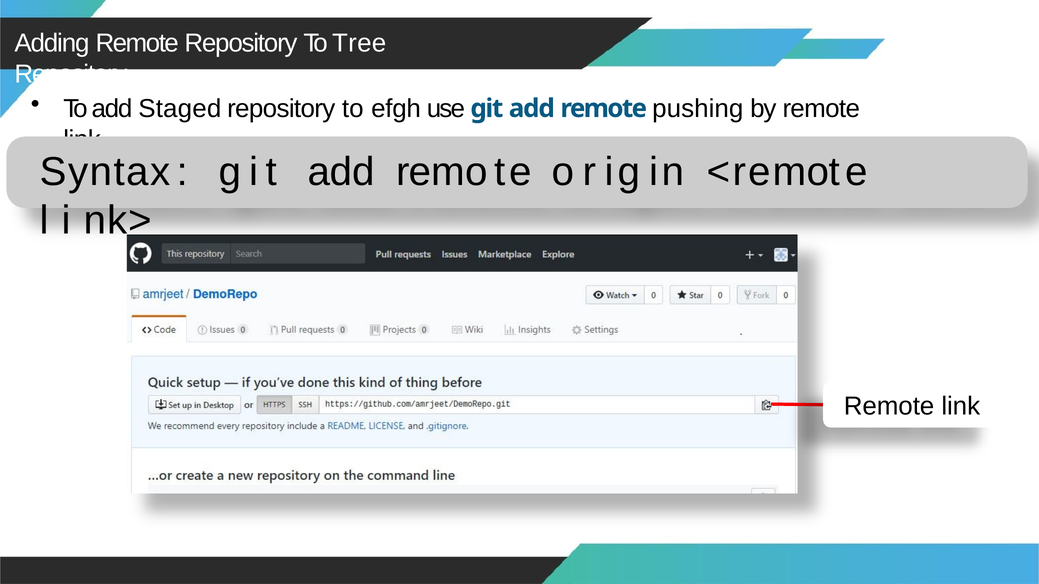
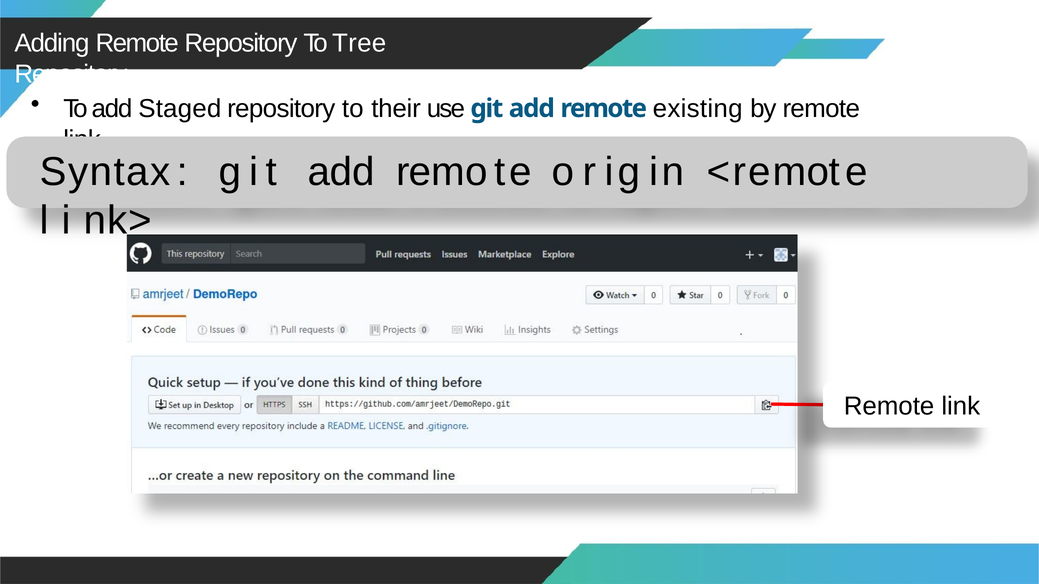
efgh: efgh -> their (396, 109)
pushing: pushing -> existing (698, 109)
